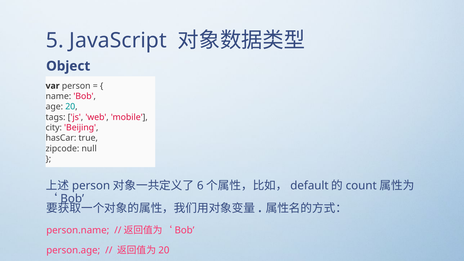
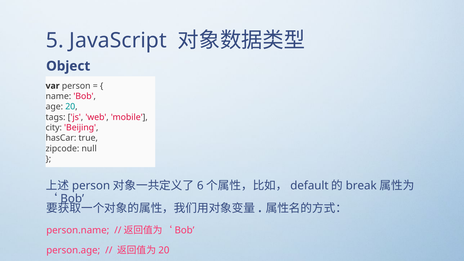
count: count -> break (361, 186)
